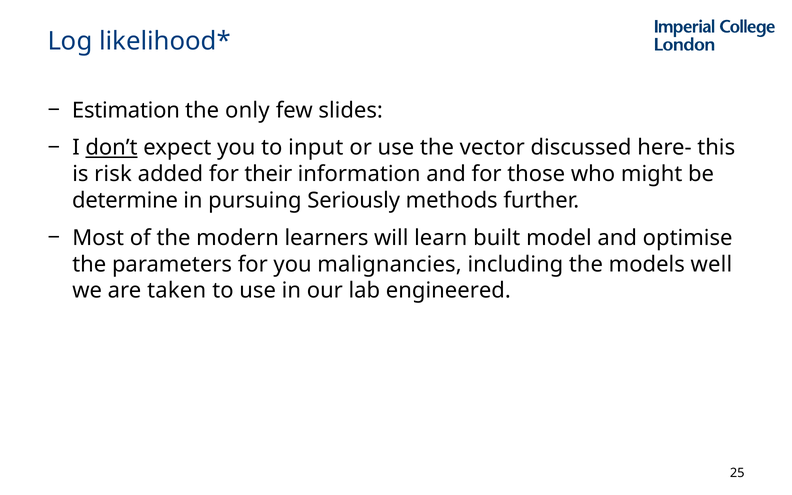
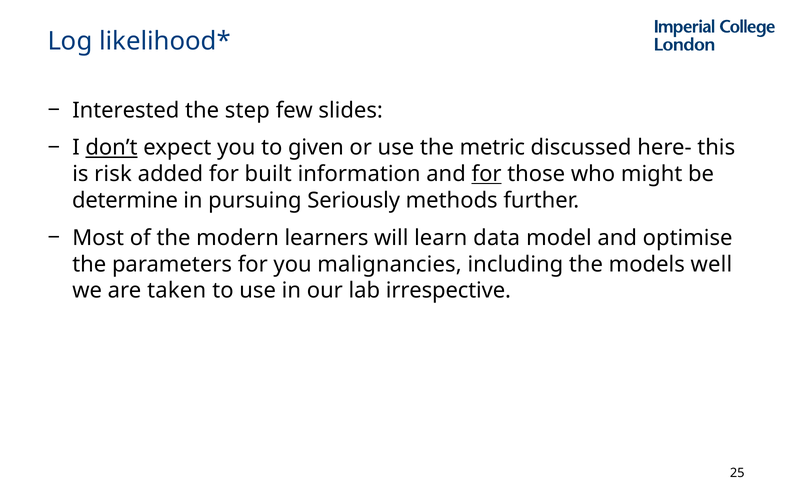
Estimation: Estimation -> Interested (126, 110)
only: only -> step (247, 110)
input: input -> given (316, 148)
vector: vector -> metric (492, 148)
their: their -> built (268, 174)
for underline: none -> present (487, 174)
built: built -> data (497, 238)
engineered: engineered -> irrespective (448, 291)
